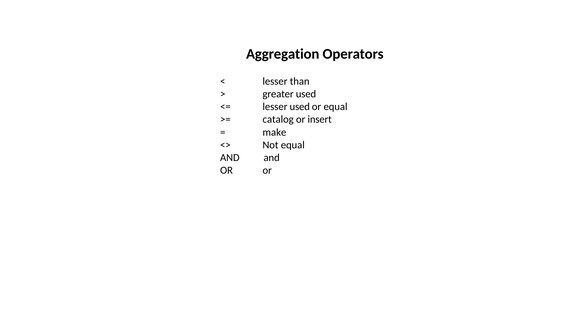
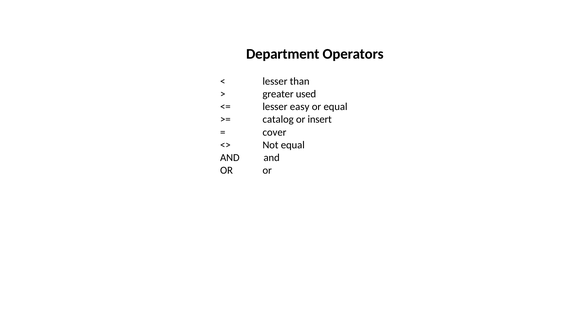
Aggregation: Aggregation -> Department (283, 54)
lesser used: used -> easy (300, 107)
make: make -> cover (274, 132)
